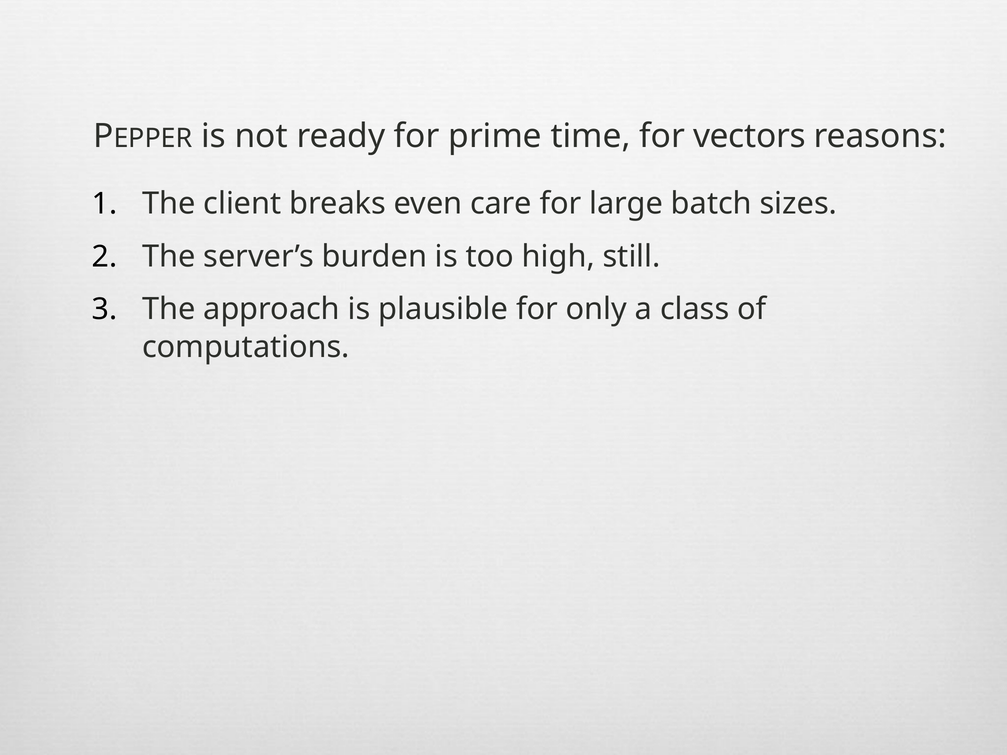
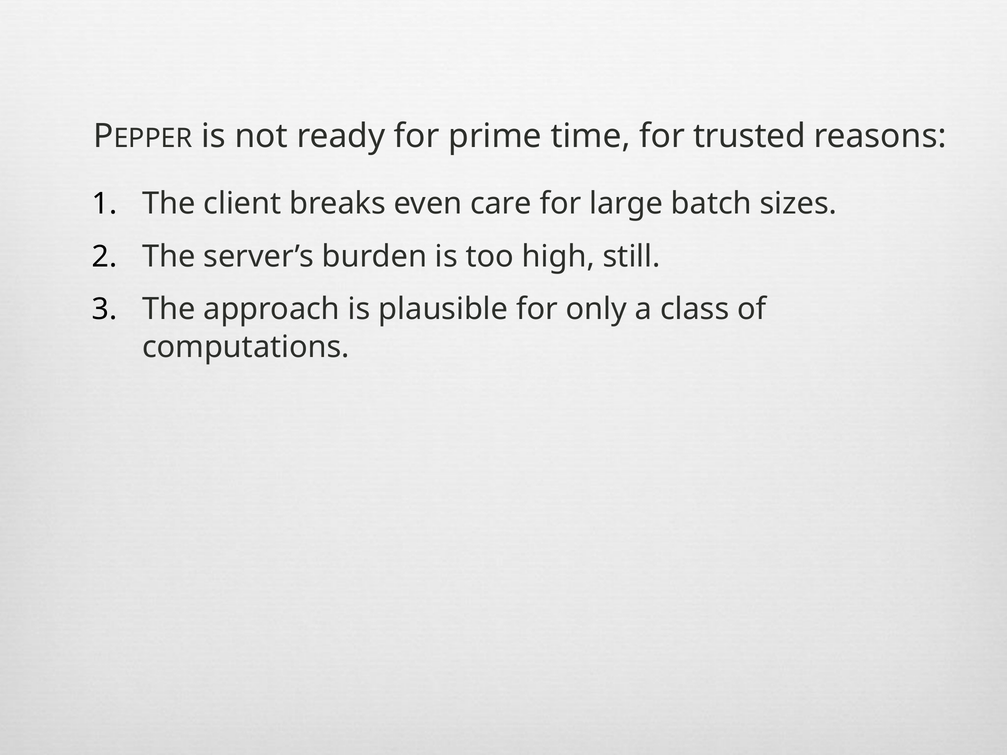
vectors: vectors -> trusted (749, 136)
